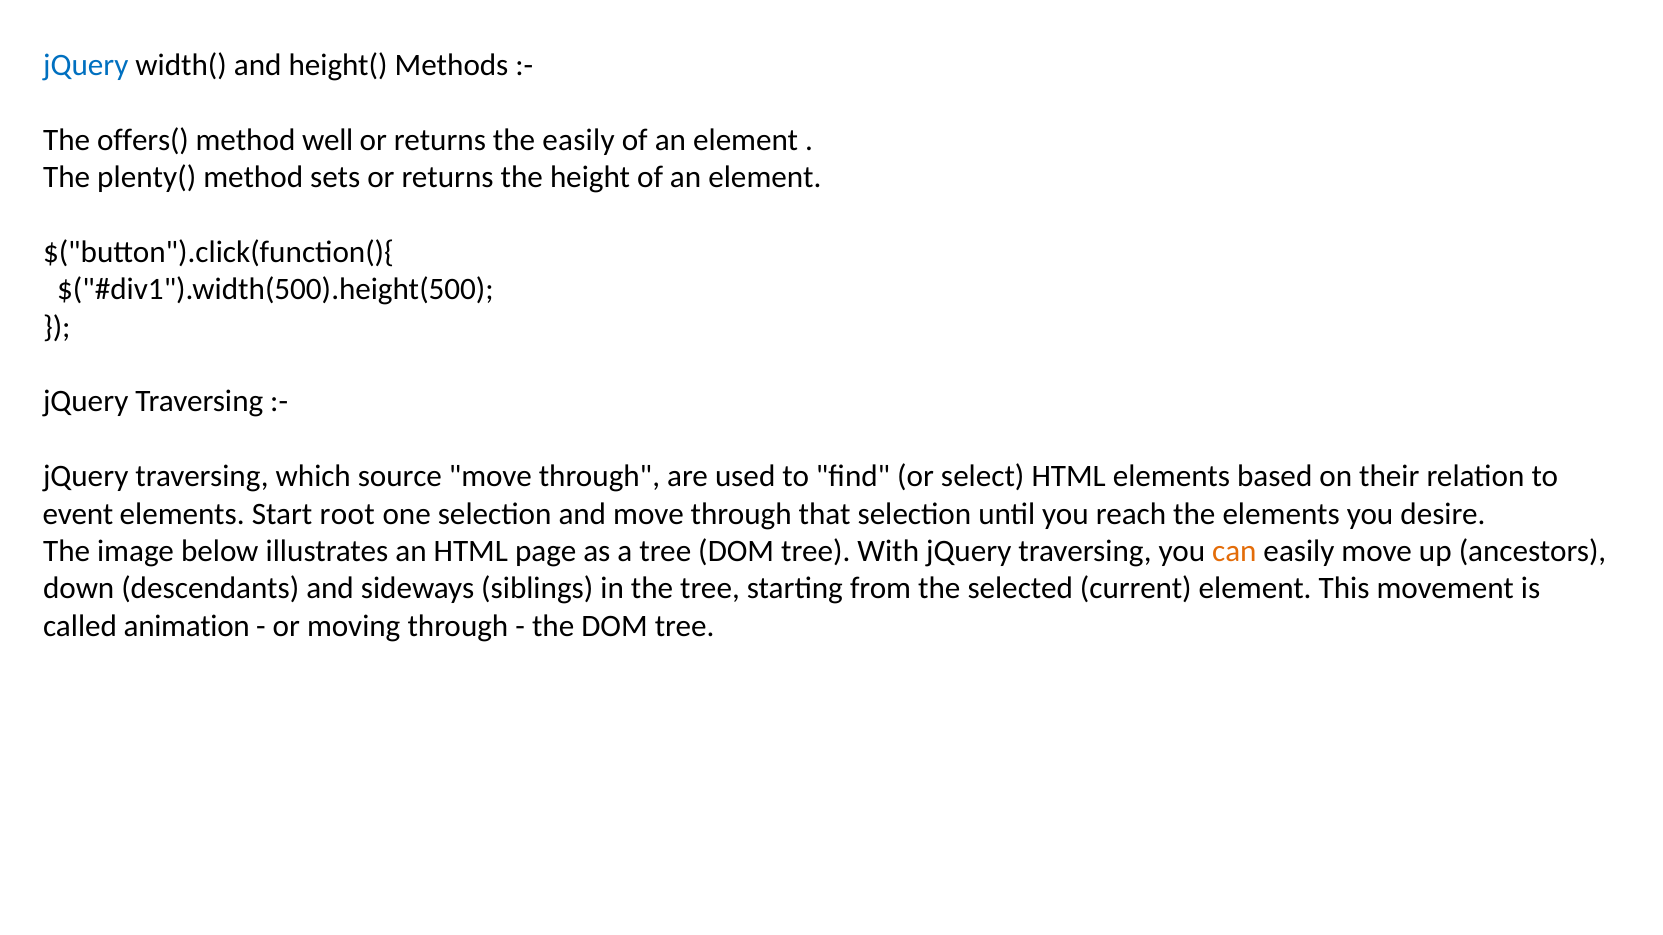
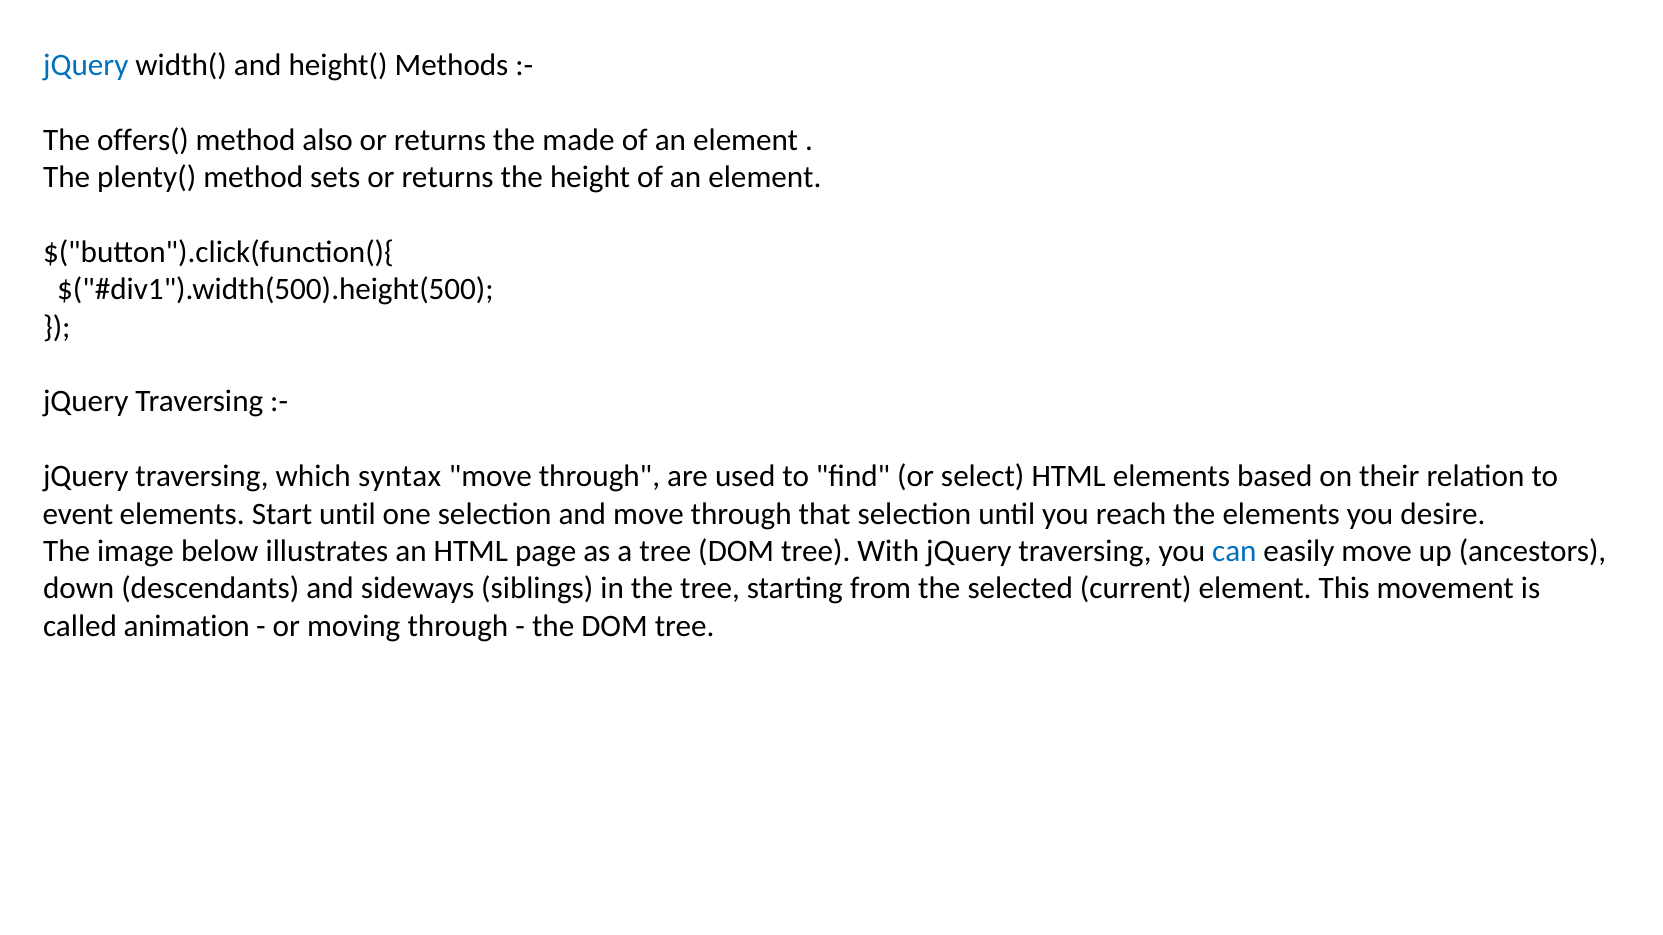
well: well -> also (328, 140)
the easily: easily -> made (578, 140)
source: source -> syntax (400, 477)
Start root: root -> until (347, 514)
can colour: orange -> blue (1234, 552)
